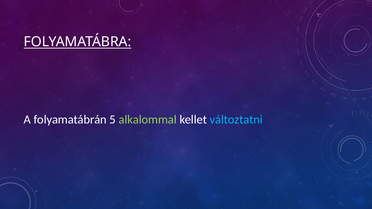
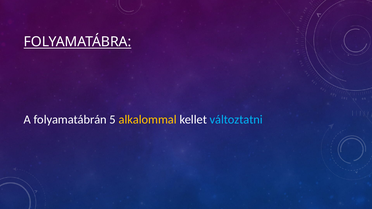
alkalommal colour: light green -> yellow (148, 120)
